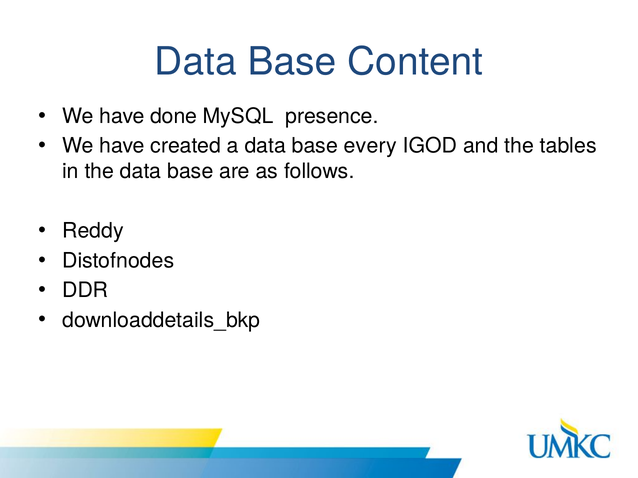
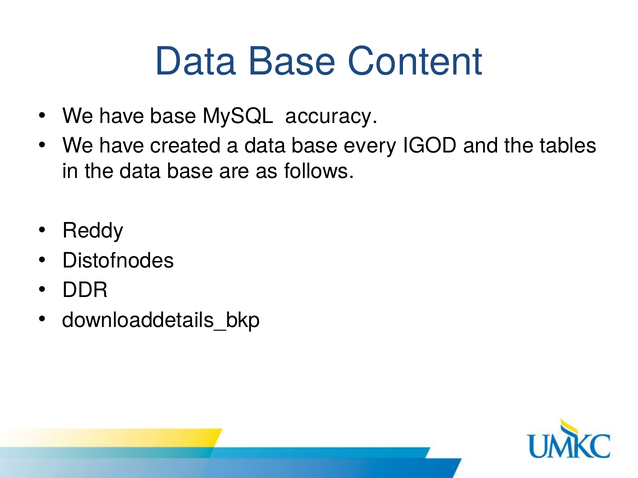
have done: done -> base (174, 116)
presence: presence -> accuracy (332, 116)
